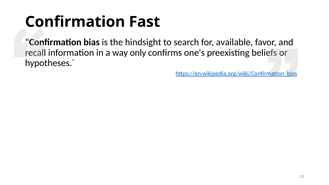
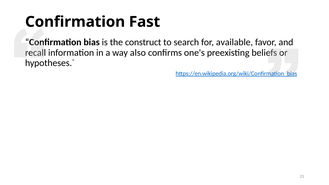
hindsight: hindsight -> construct (143, 42)
only: only -> also (138, 53)
